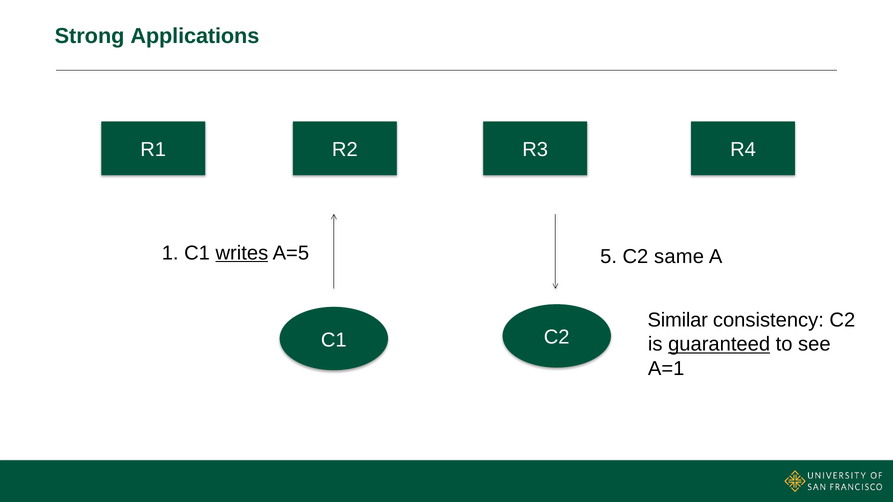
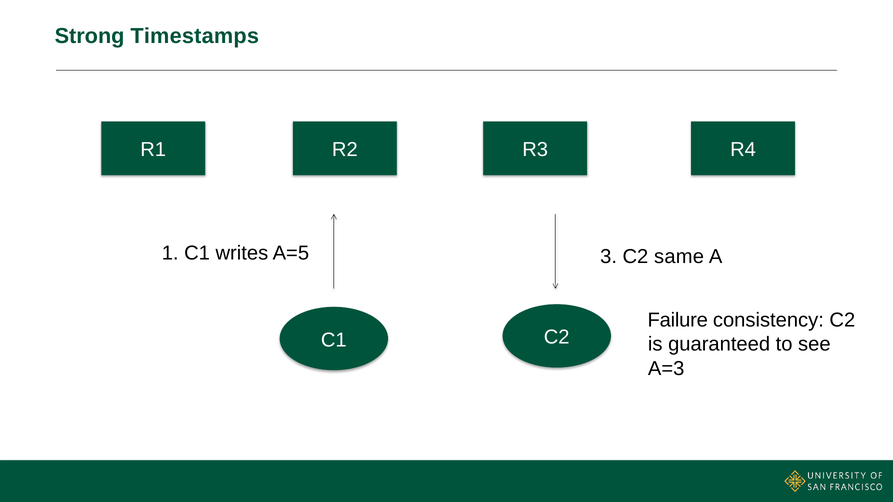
Applications: Applications -> Timestamps (195, 36)
writes underline: present -> none (242, 253)
5: 5 -> 3 (609, 257)
Similar: Similar -> Failure (678, 320)
guaranteed underline: present -> none (719, 345)
A=1: A=1 -> A=3 (666, 369)
